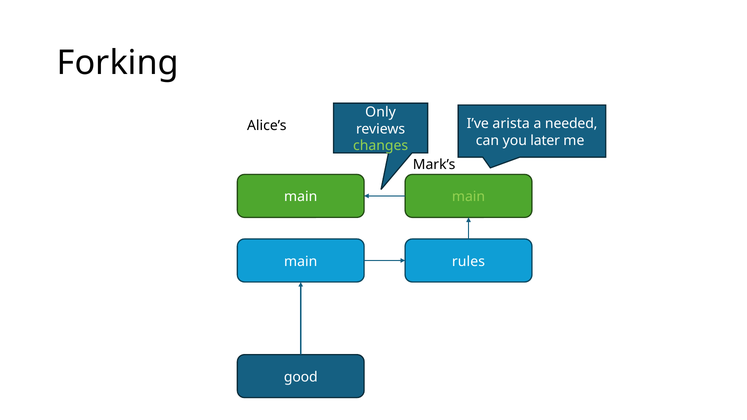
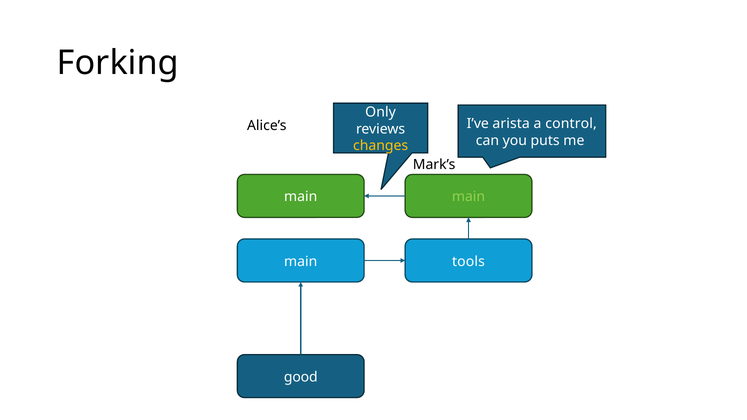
needed: needed -> control (571, 124)
later: later -> puts (545, 141)
changes colour: light green -> yellow (381, 146)
rules: rules -> tools (468, 262)
